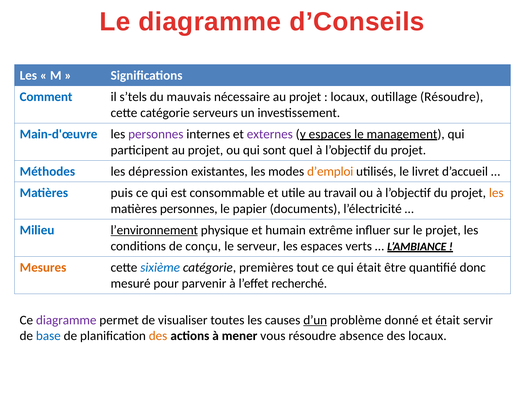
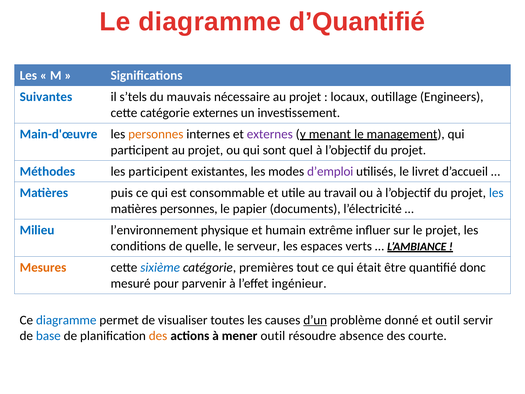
d’Conseils: d’Conseils -> d’Quantifié (357, 22)
Comment: Comment -> Suivantes (46, 97)
outillage Résoudre: Résoudre -> Engineers (452, 97)
catégorie serveurs: serveurs -> externes (215, 113)
personnes colour: purple -> orange (156, 134)
y espaces: espaces -> menant (330, 134)
les dépression: dépression -> participent (158, 171)
d’emploi colour: orange -> purple (330, 171)
les colour: orange -> blue (496, 193)
l’environnement underline: present -> none (154, 230)
conçu: conçu -> quelle (203, 246)
recherché: recherché -> ingénieur (299, 283)
diagramme colour: purple -> blue (66, 320)
et était: était -> outil (448, 320)
mener vous: vous -> outil (273, 336)
des locaux: locaux -> courte (427, 336)
